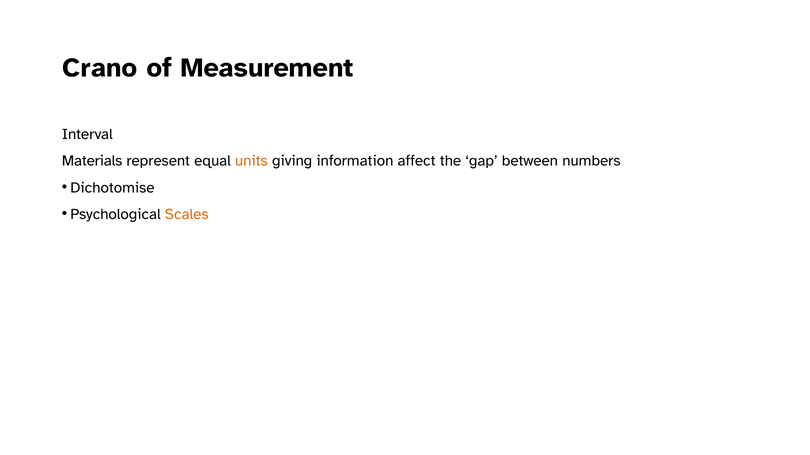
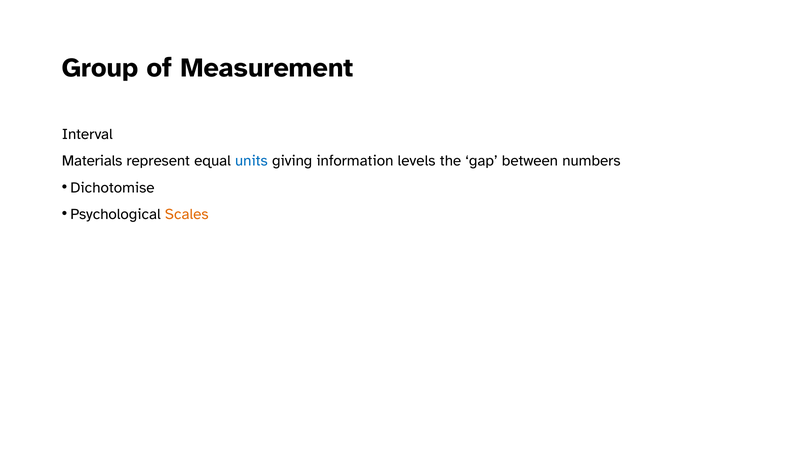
Crano: Crano -> Group (100, 68)
units colour: orange -> blue (251, 161)
affect: affect -> levels (417, 161)
